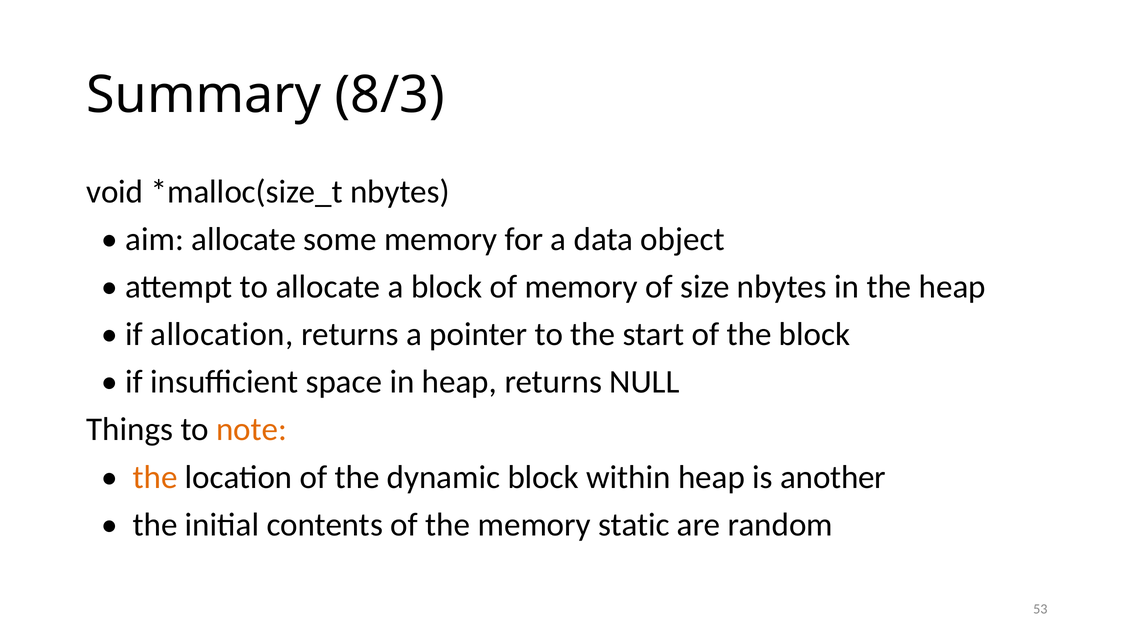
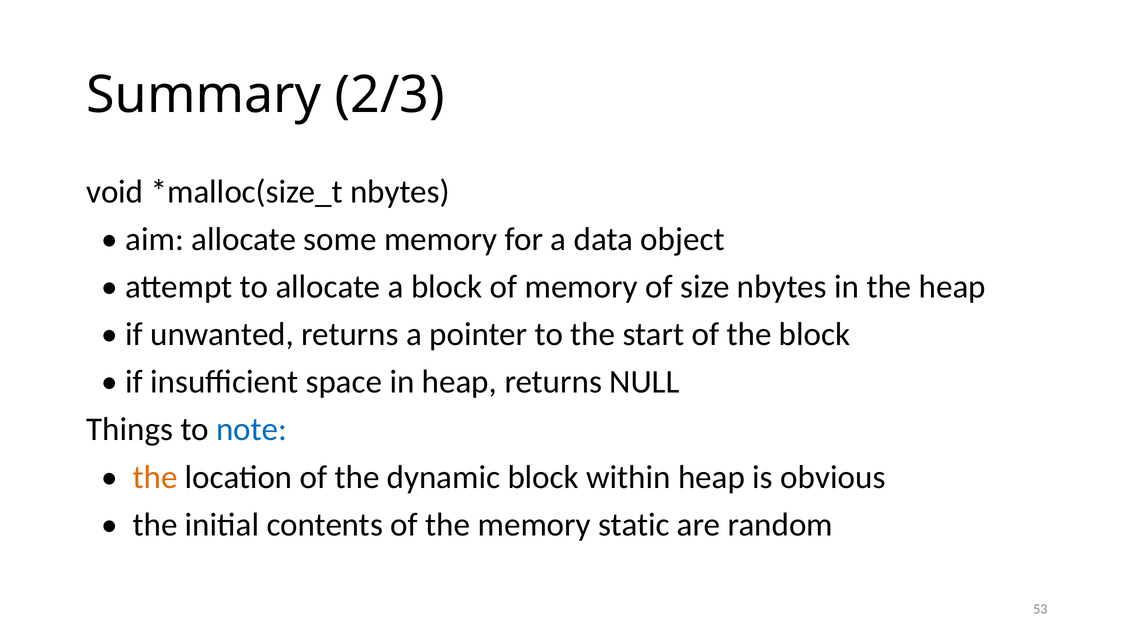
8/3: 8/3 -> 2/3 (390, 95)
allocation: allocation -> unwanted (222, 334)
note colour: orange -> blue (252, 429)
another: another -> obvious (833, 477)
